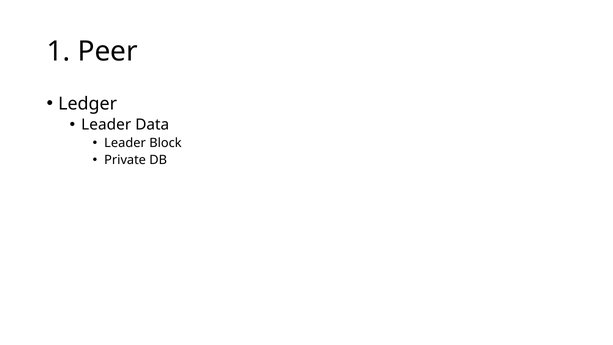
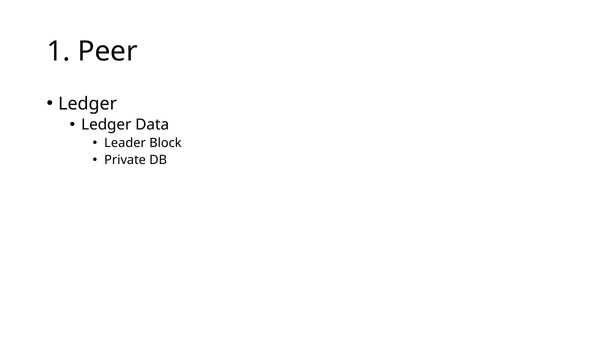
Leader: Leader -> Ledger (106, 125)
